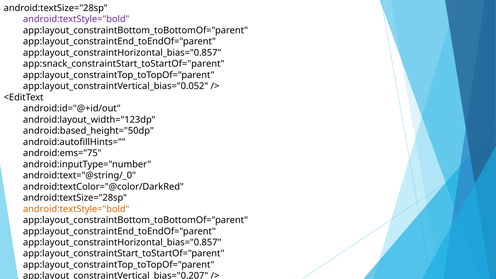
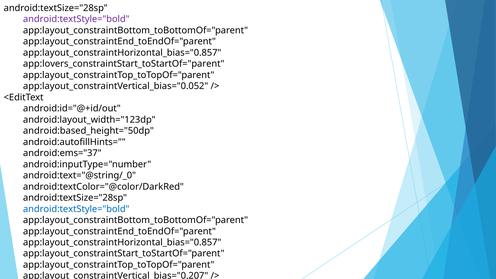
app:snack_constraintStart_toStartOf="parent: app:snack_constraintStart_toStartOf="parent -> app:lovers_constraintStart_toStartOf="parent (124, 64)
android:ems="75: android:ems="75 -> android:ems="37 (62, 153)
android:textStyle="bold colour: orange -> blue (76, 209)
